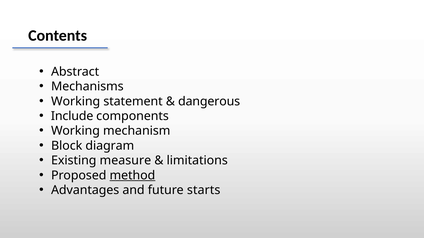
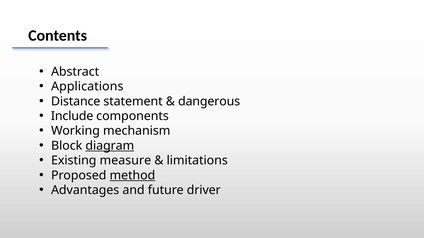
Mechanisms: Mechanisms -> Applications (87, 87)
Working: Working -> Distance (76, 101)
diagram underline: none -> present (110, 146)
starts: starts -> driver (204, 191)
